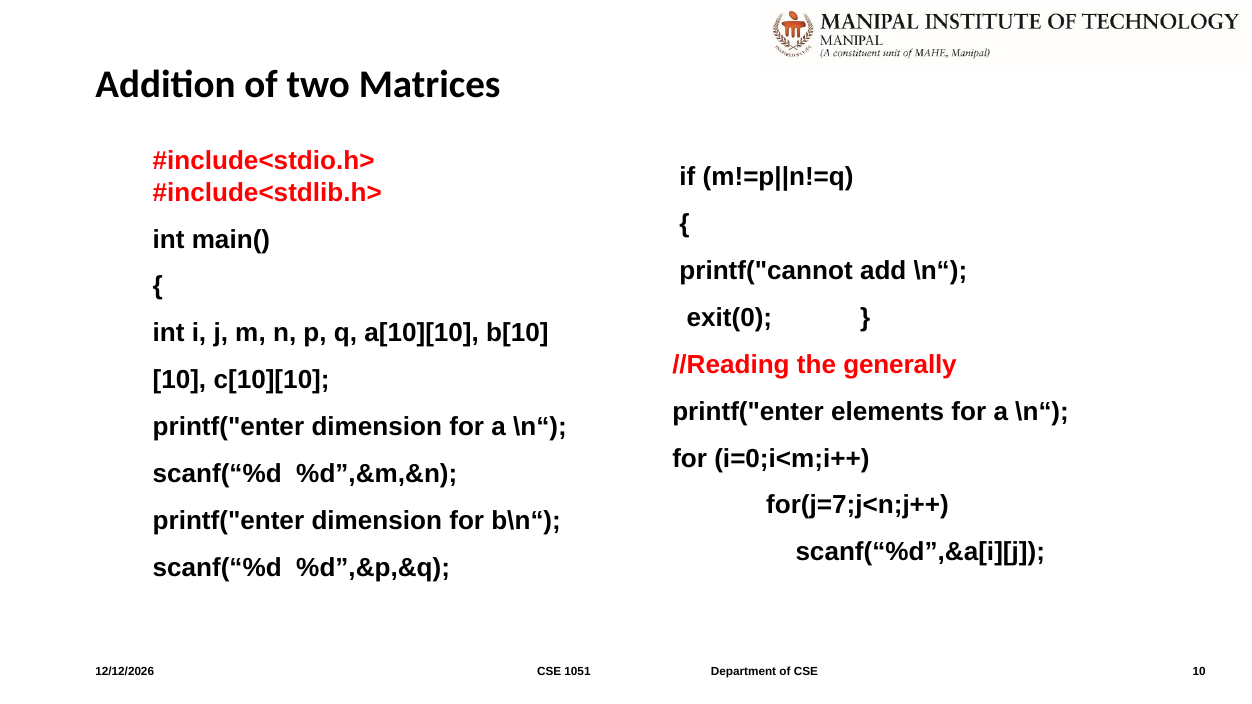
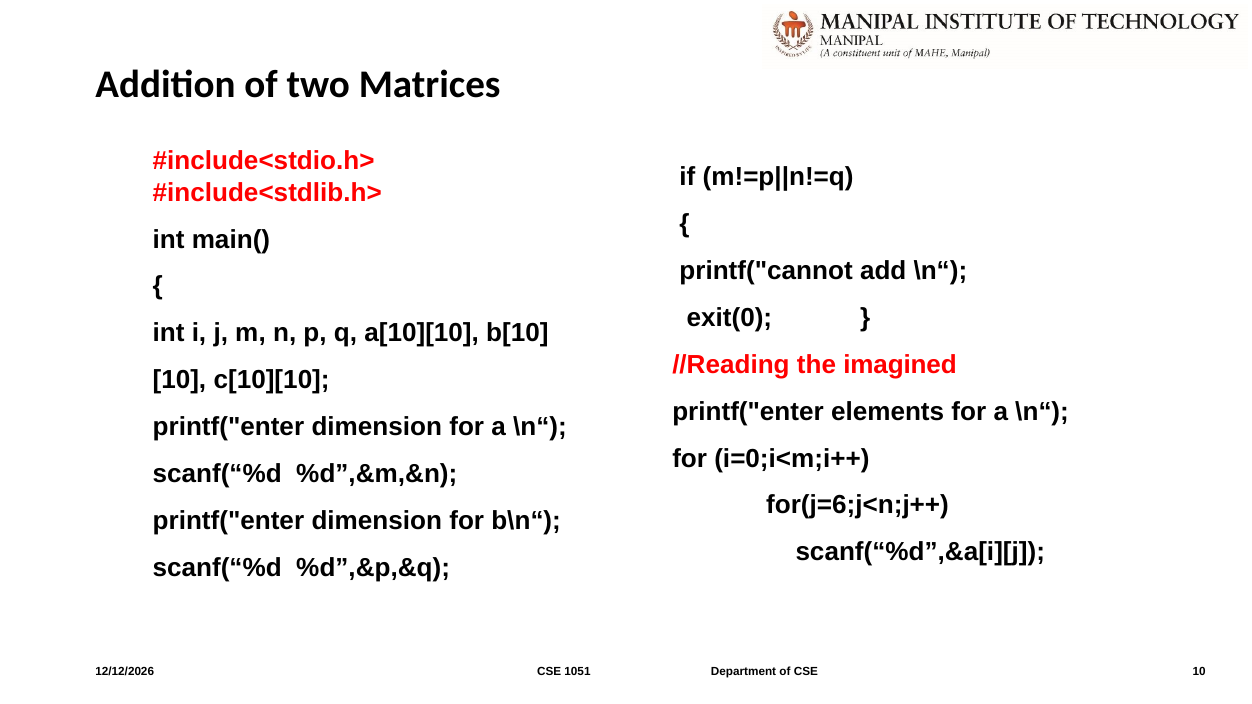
generally: generally -> imagined (900, 365)
for(j=7;j<n;j++: for(j=7;j<n;j++ -> for(j=6;j<n;j++ (858, 506)
